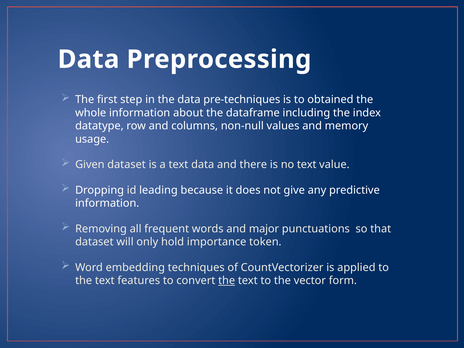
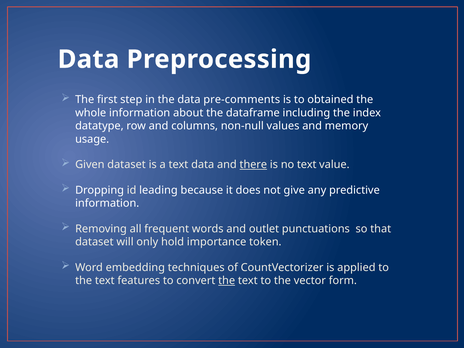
pre-techniques: pre-techniques -> pre-comments (242, 100)
there underline: none -> present (253, 165)
major: major -> outlet (264, 229)
